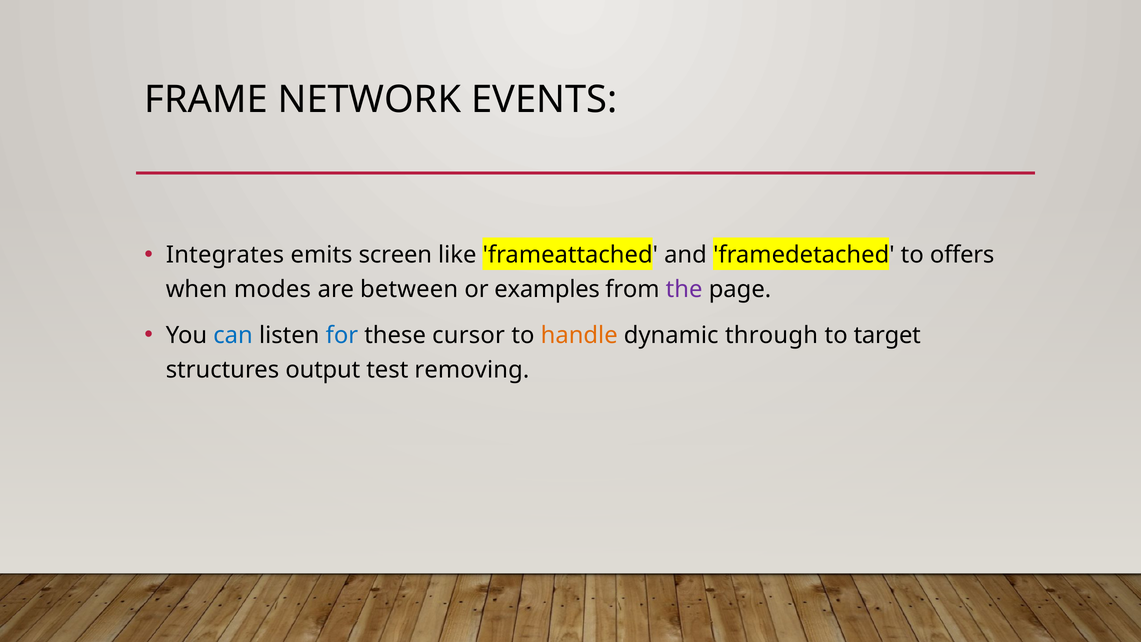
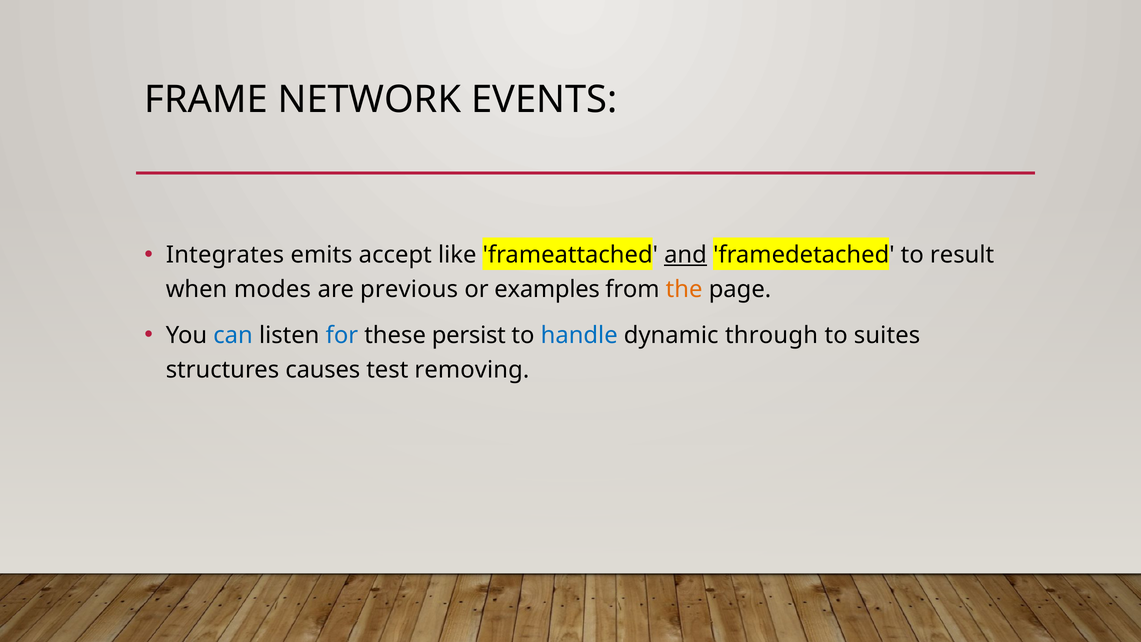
screen: screen -> accept (395, 255)
and underline: none -> present (685, 255)
offers: offers -> result (962, 255)
between: between -> previous (409, 289)
the colour: purple -> orange (684, 289)
cursor: cursor -> persist (469, 335)
handle colour: orange -> blue (579, 335)
target: target -> suites (887, 335)
output: output -> causes (323, 370)
